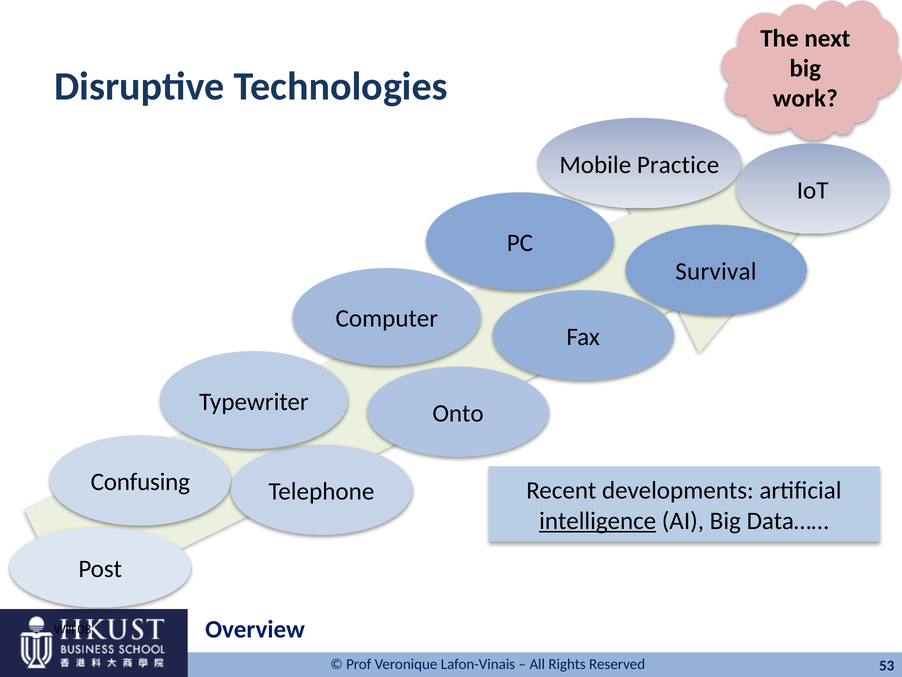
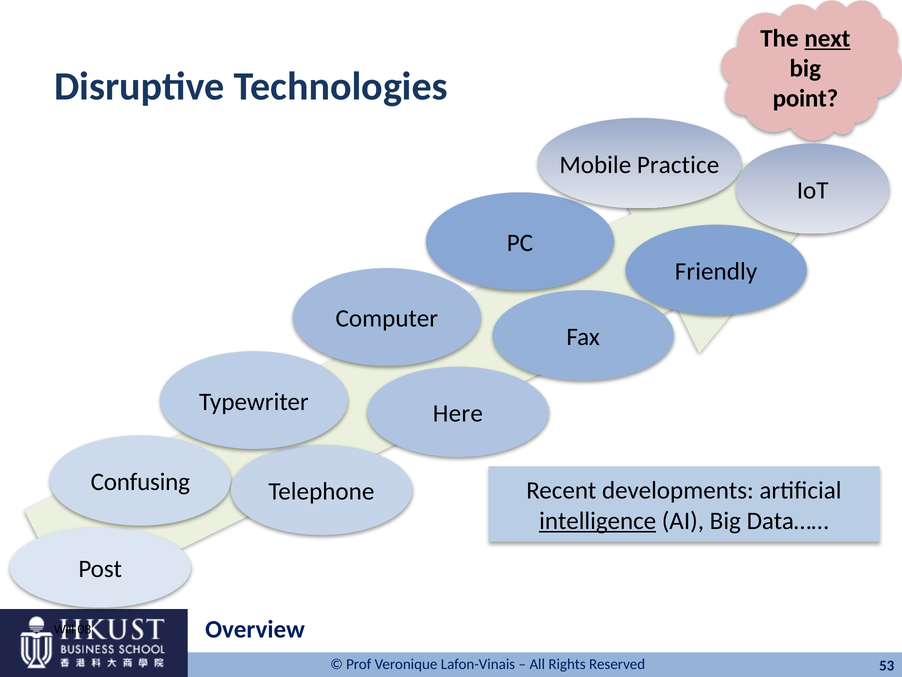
next underline: none -> present (827, 38)
work: work -> point (805, 98)
Survival: Survival -> Friendly (716, 271)
Onto: Onto -> Here (458, 413)
